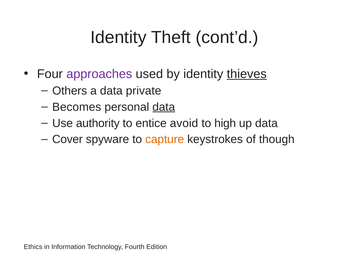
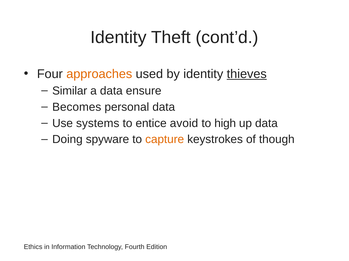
approaches colour: purple -> orange (99, 74)
Others: Others -> Similar (70, 91)
private: private -> ensure (144, 91)
data underline: present -> none (164, 107)
authority: authority -> systems (98, 124)
Cover: Cover -> Doing (67, 140)
